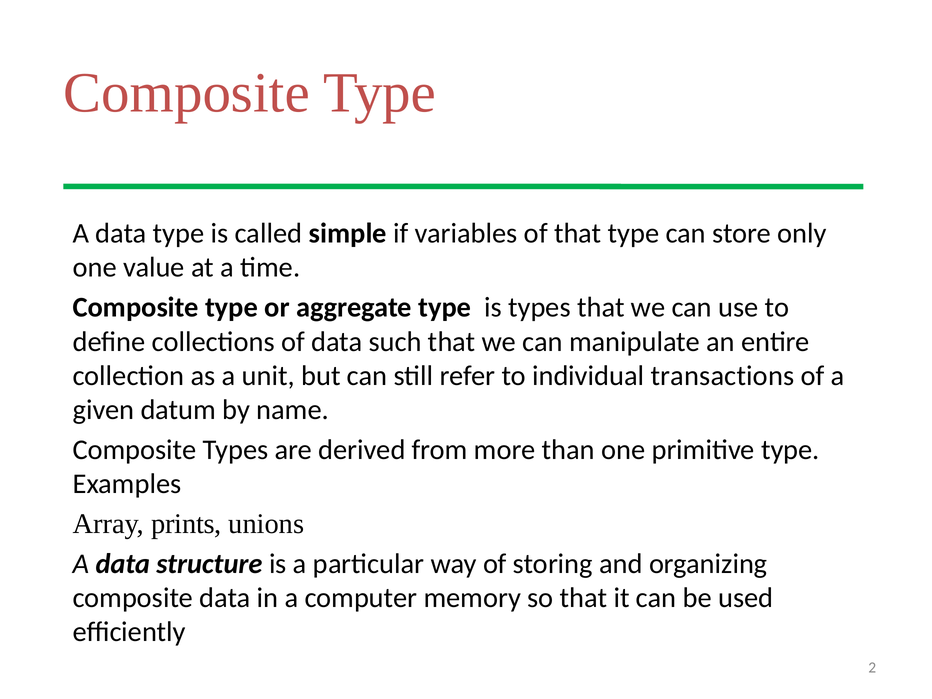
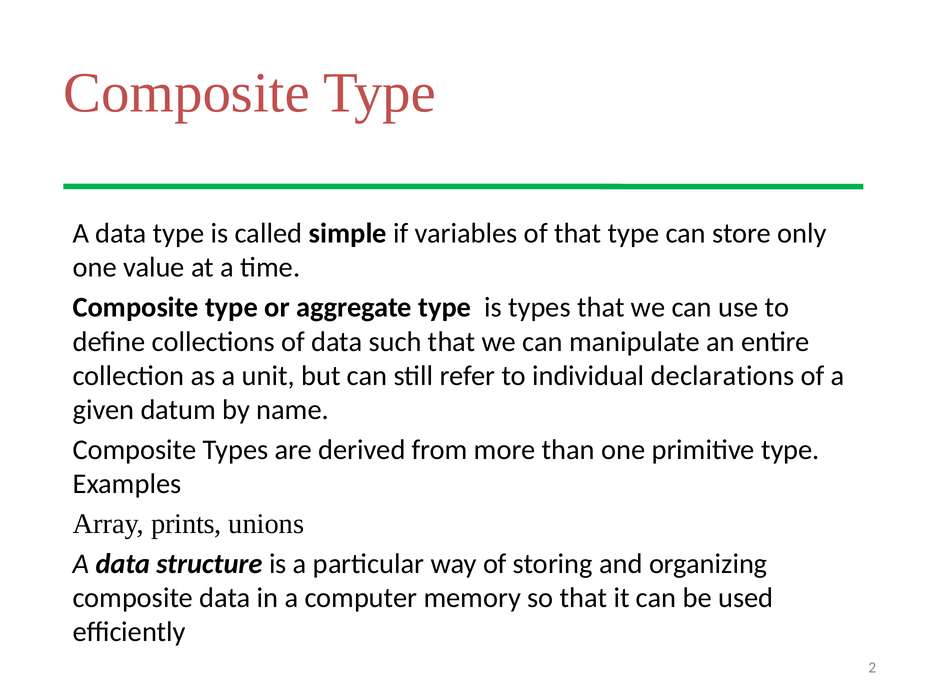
transactions: transactions -> declarations (723, 376)
